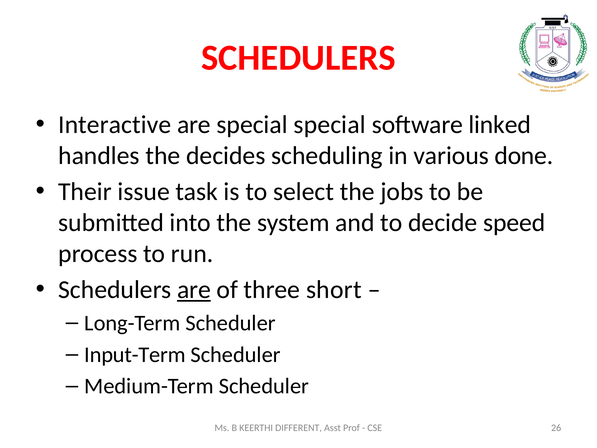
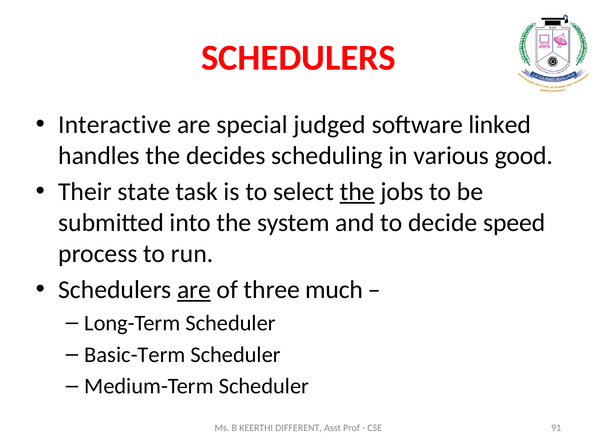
special special: special -> judged (330, 125)
done: done -> good (524, 156)
issue: issue -> state (144, 192)
the underline: none -> present (357, 192)
short: short -> much (334, 290)
Input-Term: Input-Term -> Basic-Term (135, 354)
26: 26 -> 91 (556, 427)
